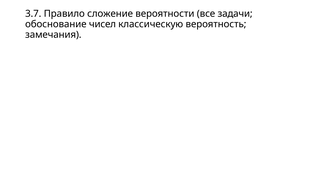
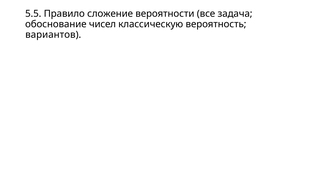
3.7: 3.7 -> 5.5 (33, 14)
задачи: задачи -> задача (235, 14)
замечания: замечания -> вариантов (53, 35)
